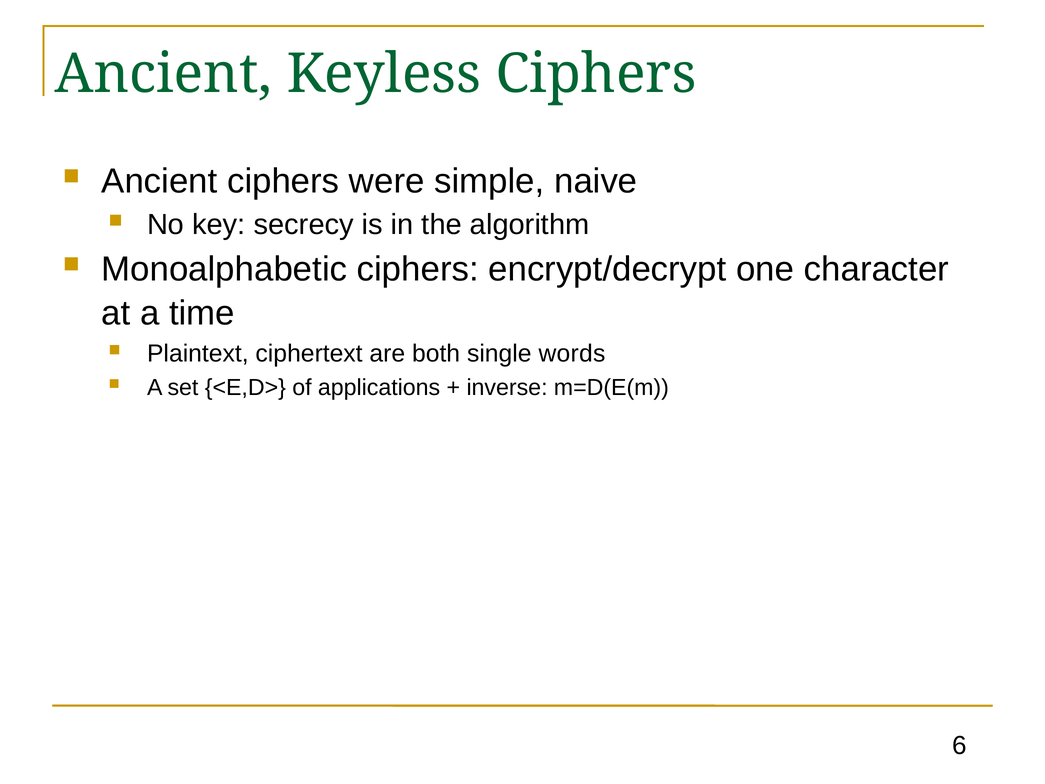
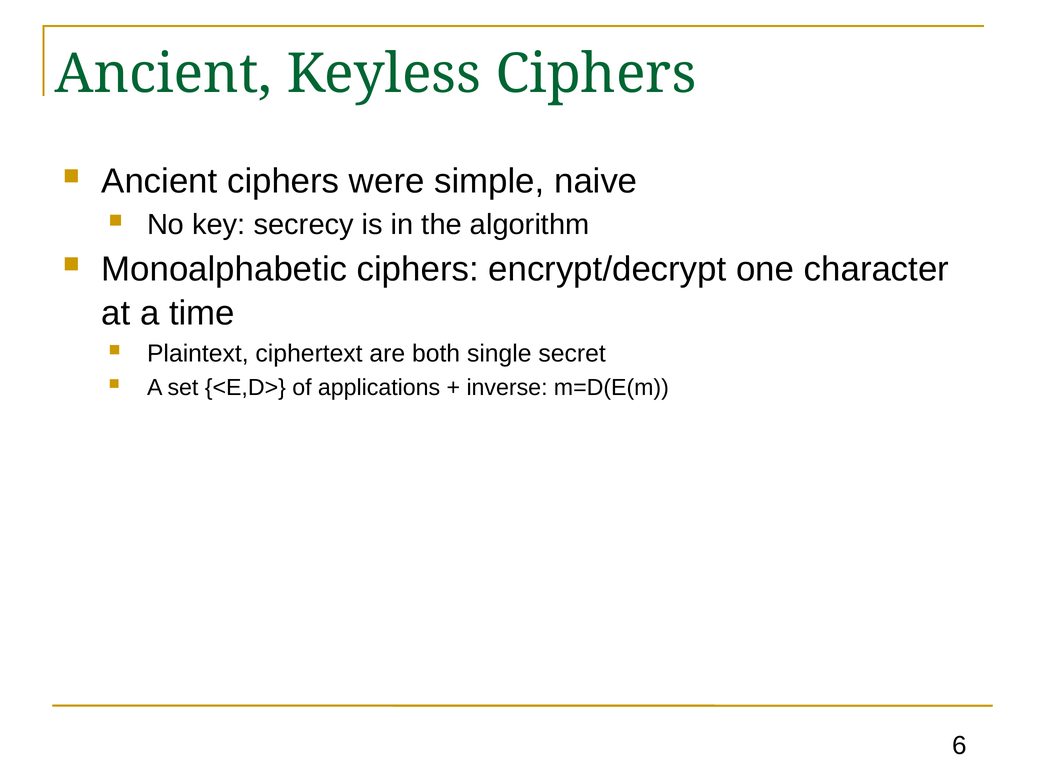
words: words -> secret (572, 353)
